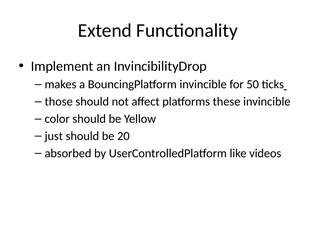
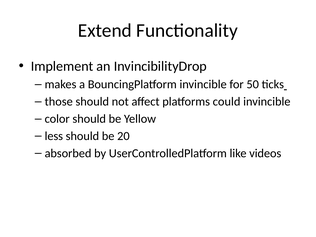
these: these -> could (227, 102)
just: just -> less (54, 136)
